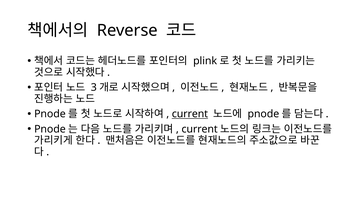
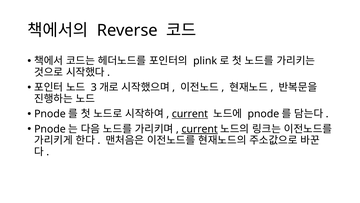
current underline: none -> present (200, 129)
